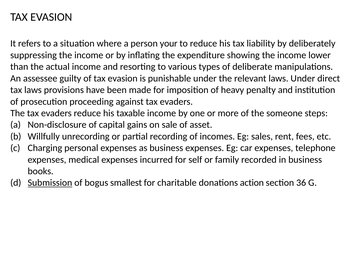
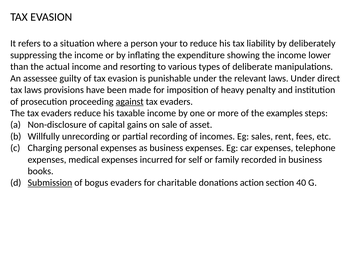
against underline: none -> present (130, 102)
someone: someone -> examples (284, 113)
bogus smallest: smallest -> evaders (126, 183)
36: 36 -> 40 (301, 183)
